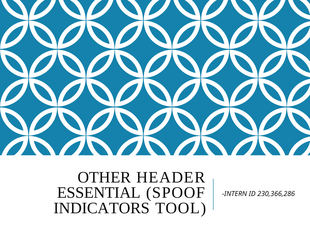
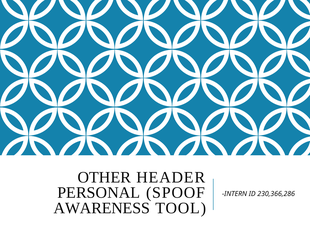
ESSENTIAL: ESSENTIAL -> PERSONAL (99, 192)
INDICATORS: INDICATORS -> AWARENESS (102, 208)
